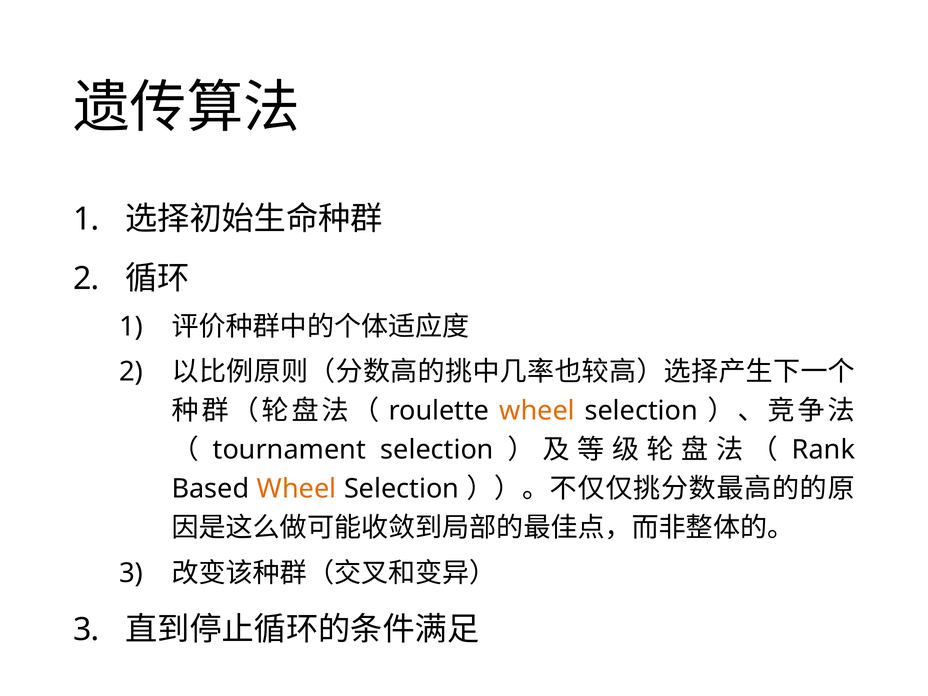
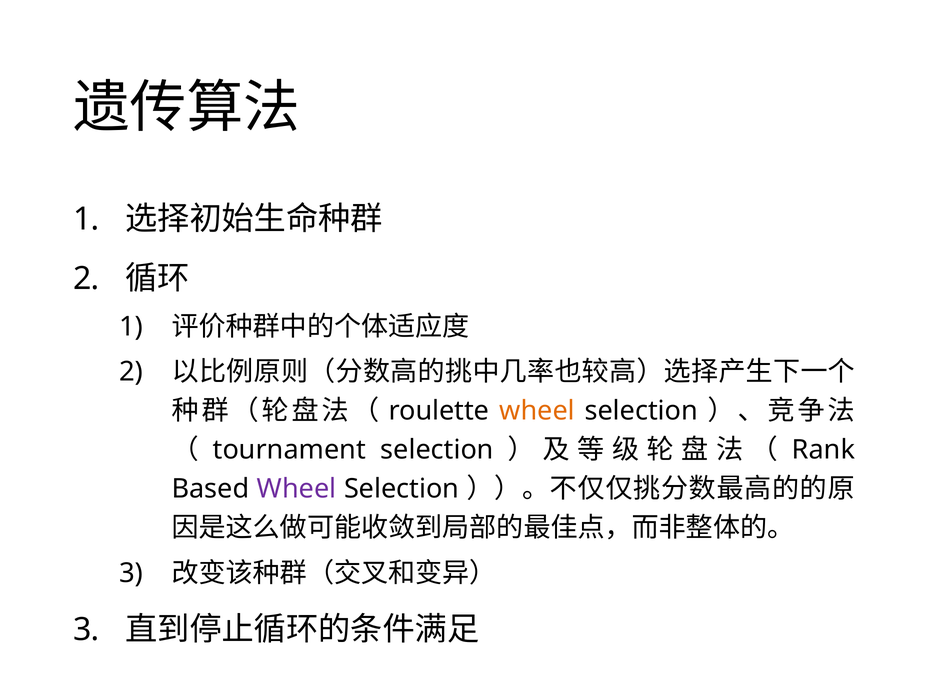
Wheel colour: orange -> purple (297, 489)
